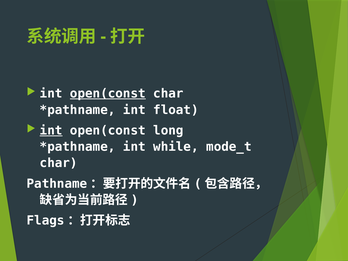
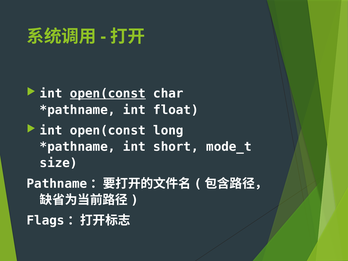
int underline: present -> none (51, 130)
while: while -> short (176, 147)
char: char -> size (59, 163)
